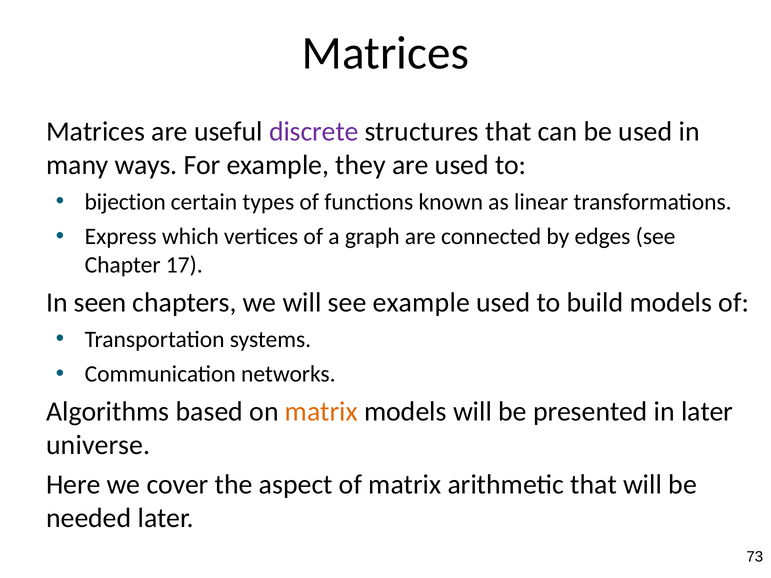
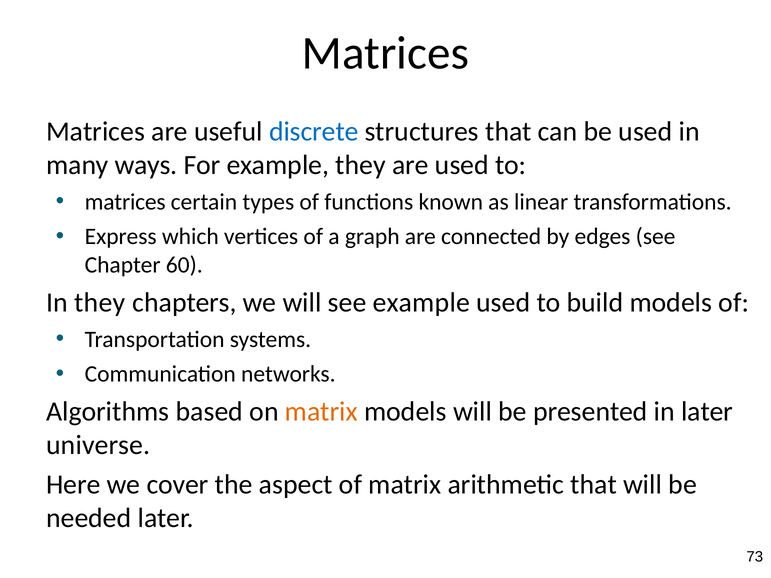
discrete colour: purple -> blue (314, 132)
bijection: bijection -> matrices (125, 202)
17: 17 -> 60 (184, 265)
In seen: seen -> they (100, 303)
